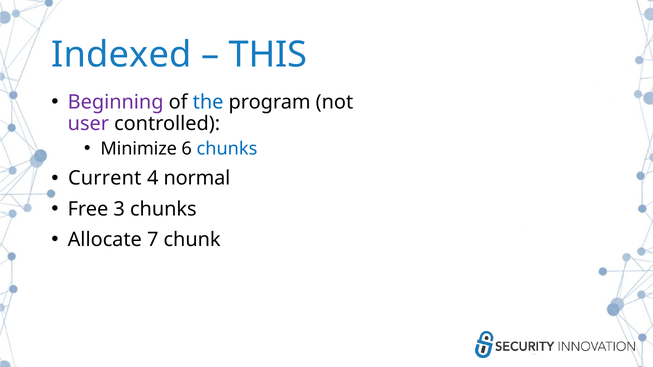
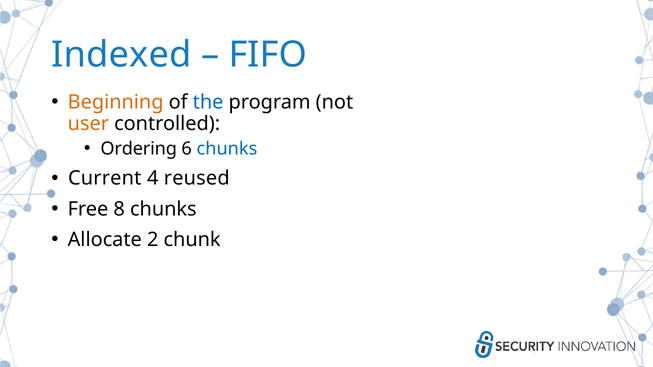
THIS: THIS -> FIFO (268, 55)
Beginning colour: purple -> orange (116, 102)
user colour: purple -> orange (88, 124)
Minimize: Minimize -> Ordering (139, 149)
normal: normal -> reused (197, 178)
3: 3 -> 8 (119, 209)
7: 7 -> 2 (153, 240)
